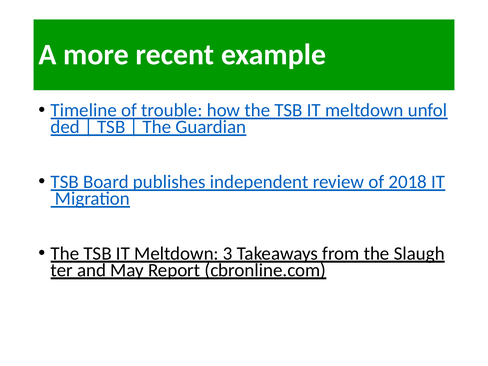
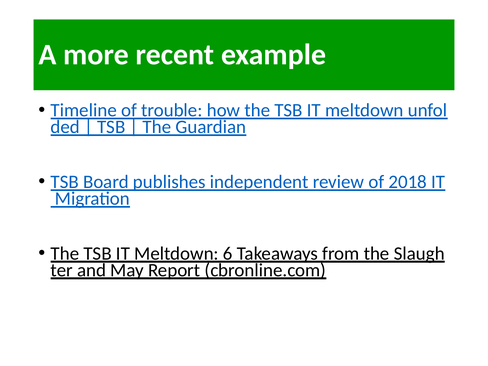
3: 3 -> 6 (228, 254)
